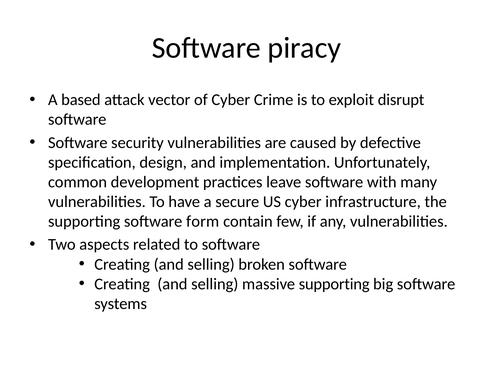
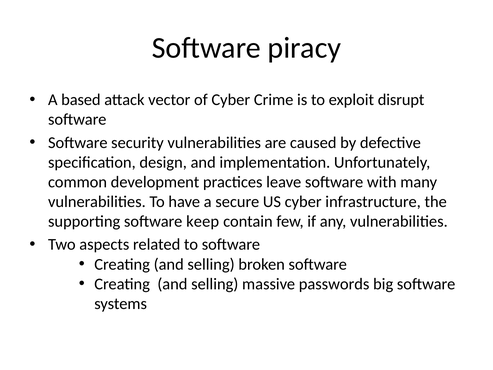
form: form -> keep (203, 221)
massive supporting: supporting -> passwords (334, 284)
